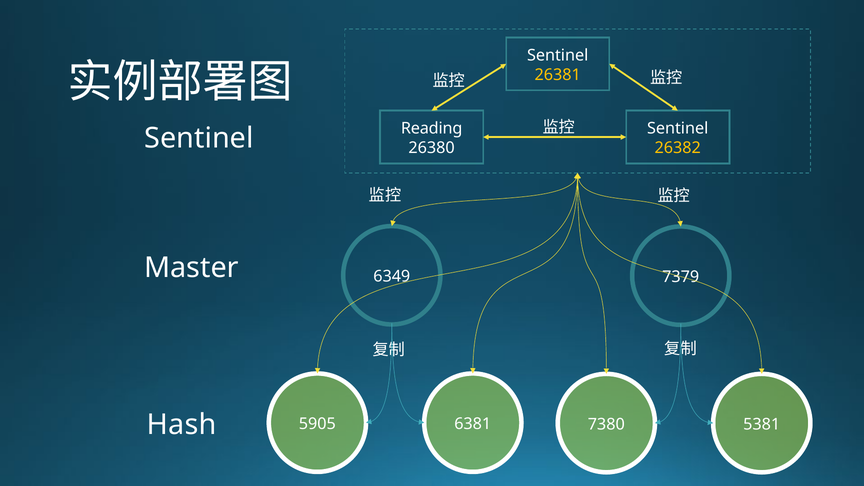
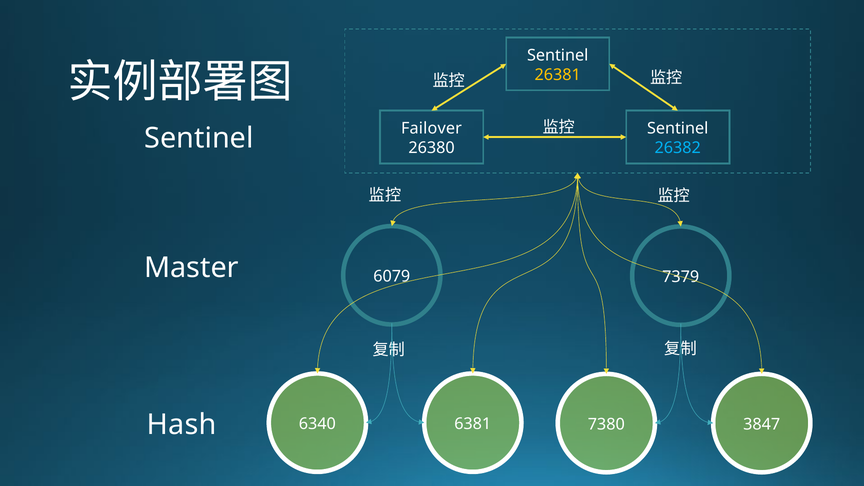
Reading: Reading -> Failover (431, 128)
26382 colour: yellow -> light blue (678, 148)
6349: 6349 -> 6079 (392, 276)
5905: 5905 -> 6340 (317, 424)
5381: 5381 -> 3847 (762, 424)
